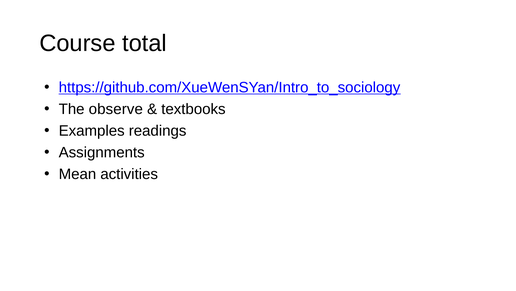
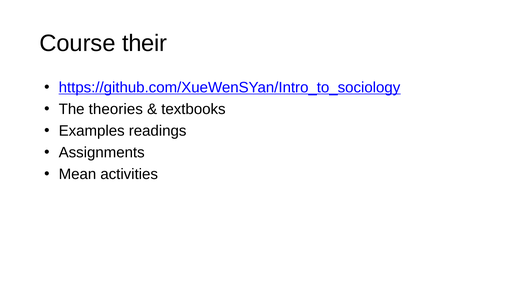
total: total -> their (145, 43)
observe: observe -> theories (116, 109)
